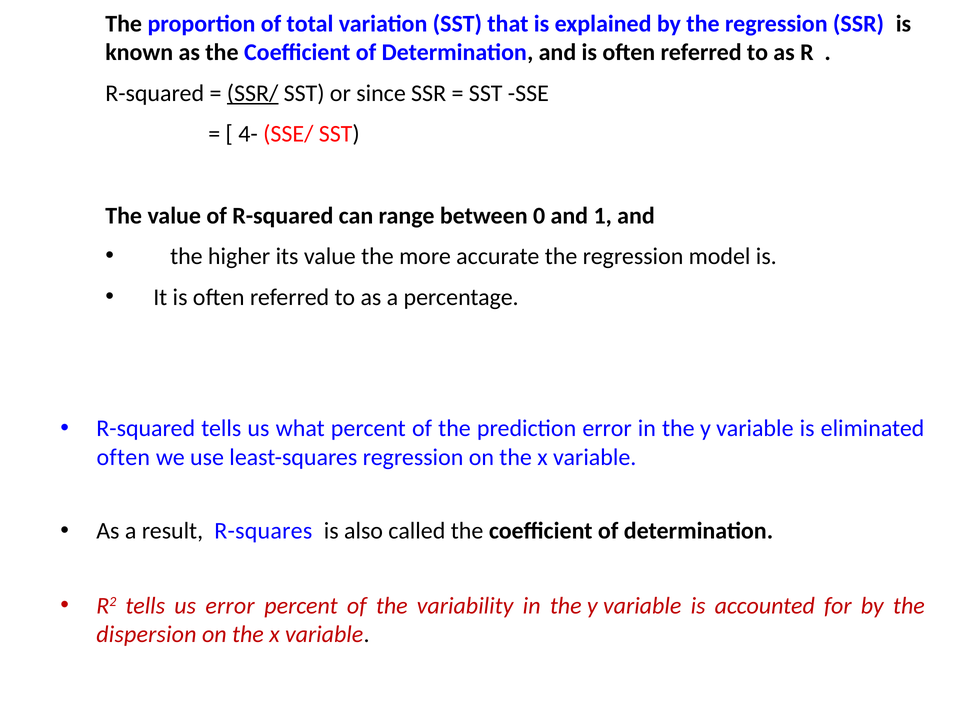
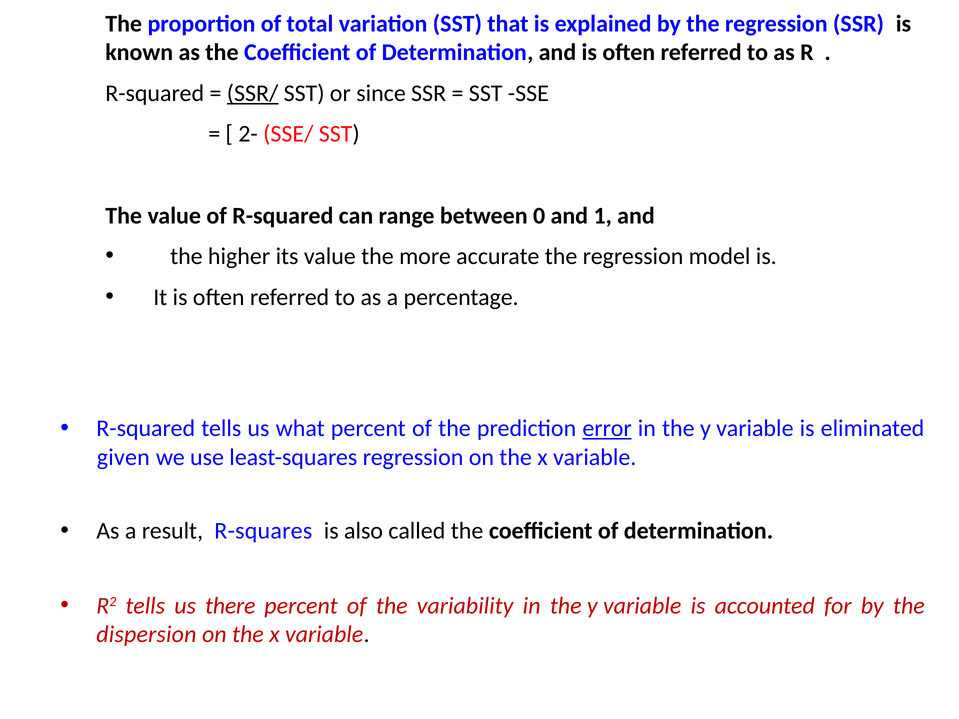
4-: 4- -> 2- (248, 134)
error underline: none -> present (607, 429)
often: often -> given (123, 457)
us error: error -> there (230, 606)
